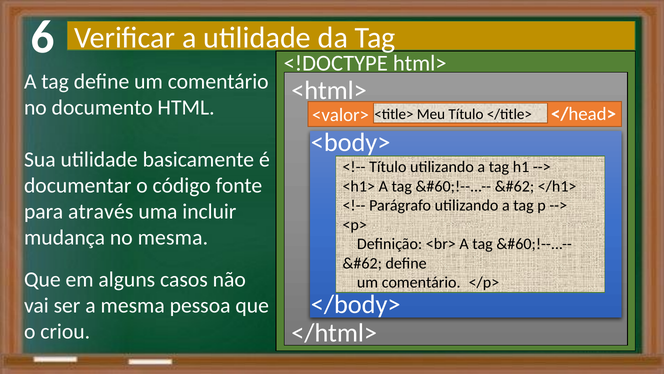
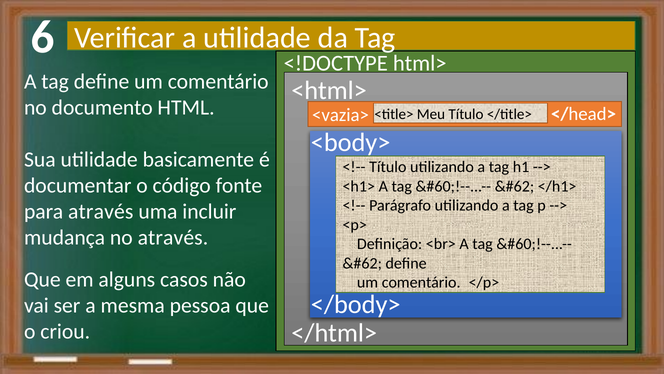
<valor>: <valor> -> <vazia> (341, 115)
no mesma: mesma -> através (173, 237)
